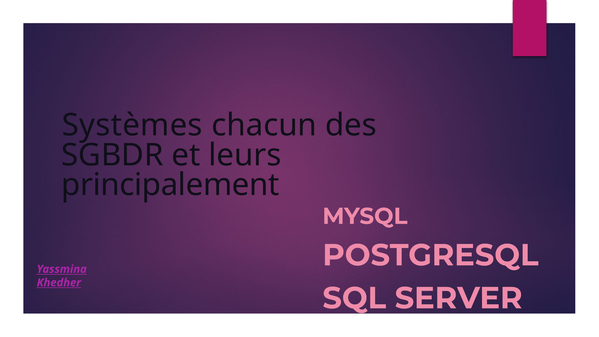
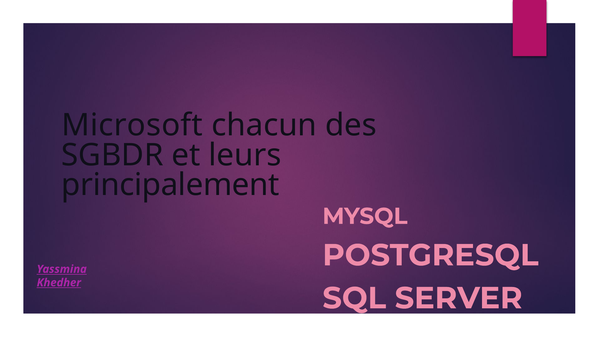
Systèmes: Systèmes -> Microsoft (132, 125)
